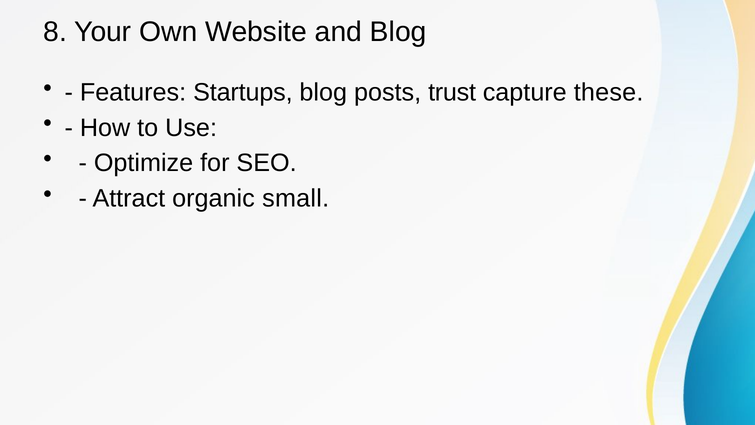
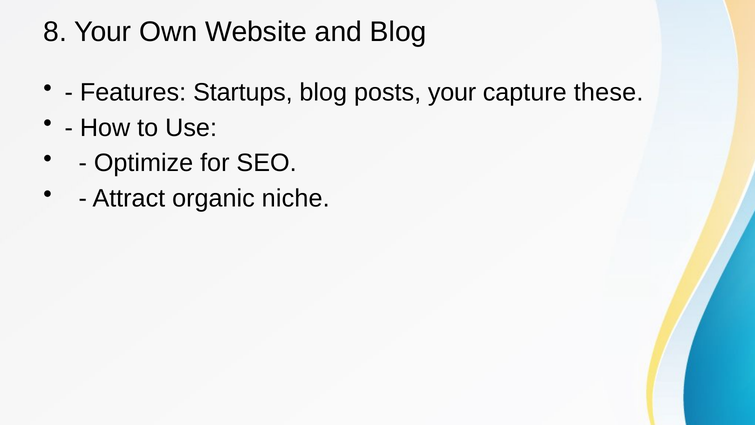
posts trust: trust -> your (452, 92)
small: small -> niche (296, 198)
